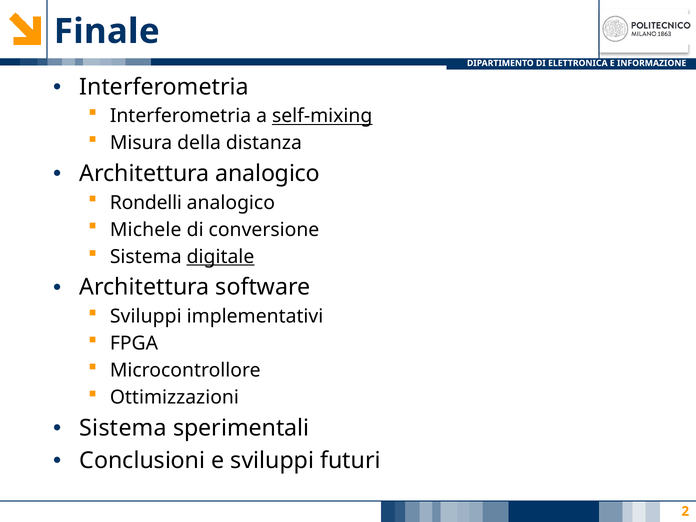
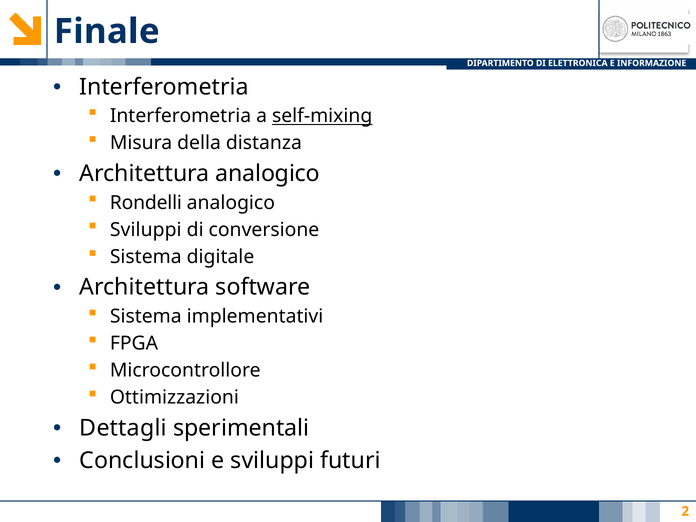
Michele: Michele -> Sviluppi (146, 230)
digitale underline: present -> none (220, 257)
Sviluppi: Sviluppi -> Sistema (146, 316)
Sistema: Sistema -> Dettagli (123, 428)
